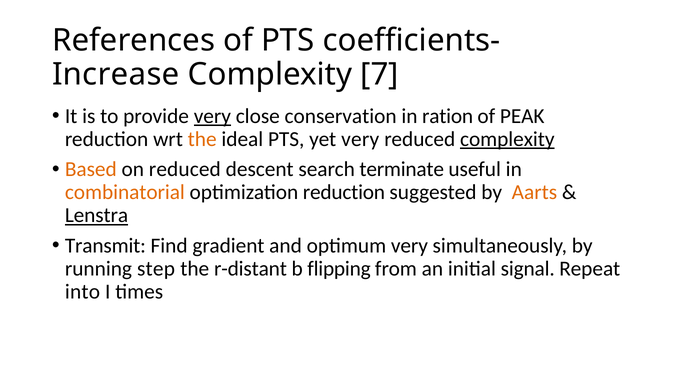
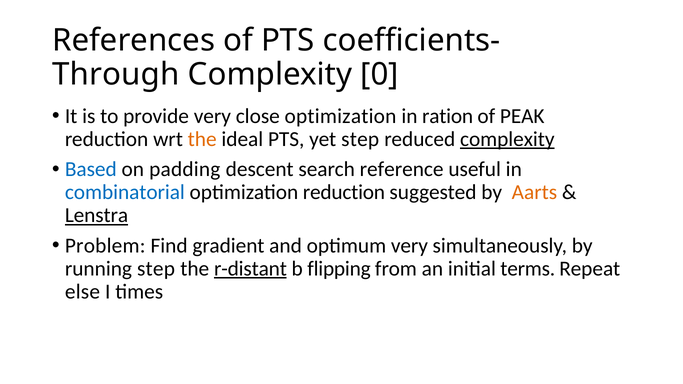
Increase: Increase -> Through (116, 74)
7: 7 -> 0 (379, 74)
very underline: present -> none (212, 116)
close conservation: conservation -> optimization (341, 116)
yet very: very -> step (360, 139)
Based colour: orange -> blue (91, 169)
on reduced: reduced -> padding (185, 169)
terminate: terminate -> reference (402, 169)
combinatorial colour: orange -> blue (125, 192)
Transmit: Transmit -> Problem (105, 246)
r-distant underline: none -> present (250, 269)
signal: signal -> terms (528, 269)
into: into -> else (82, 292)
